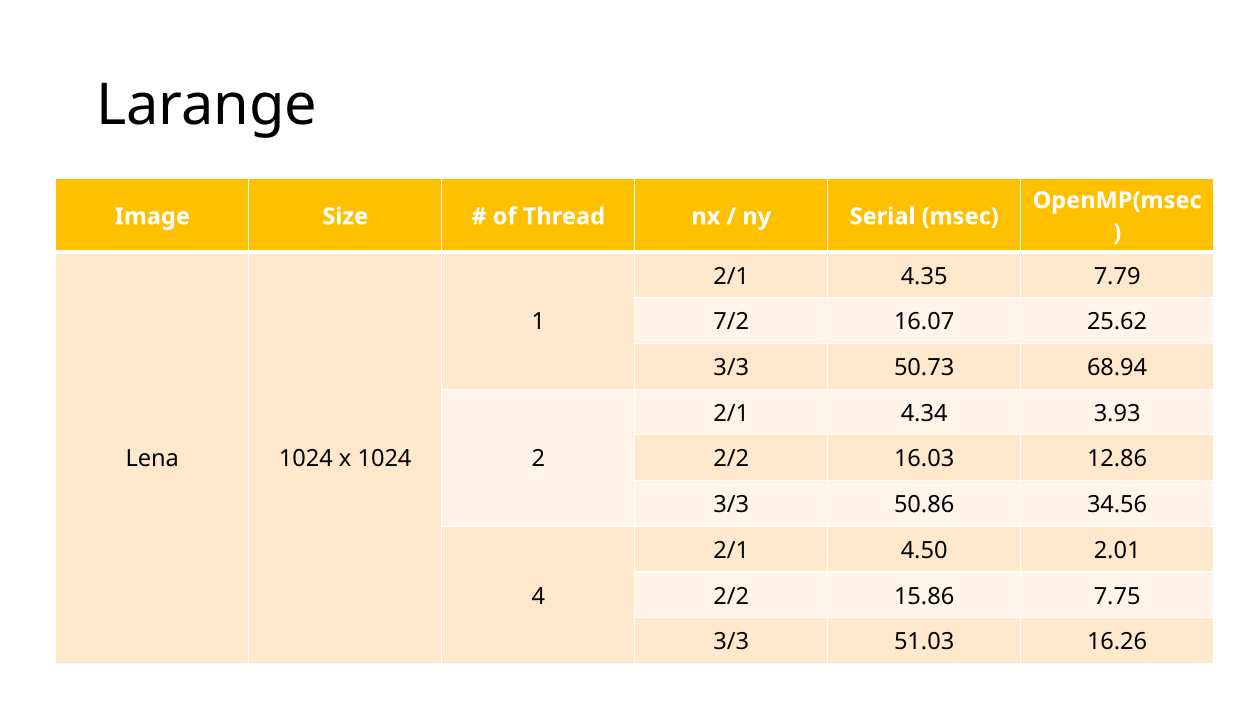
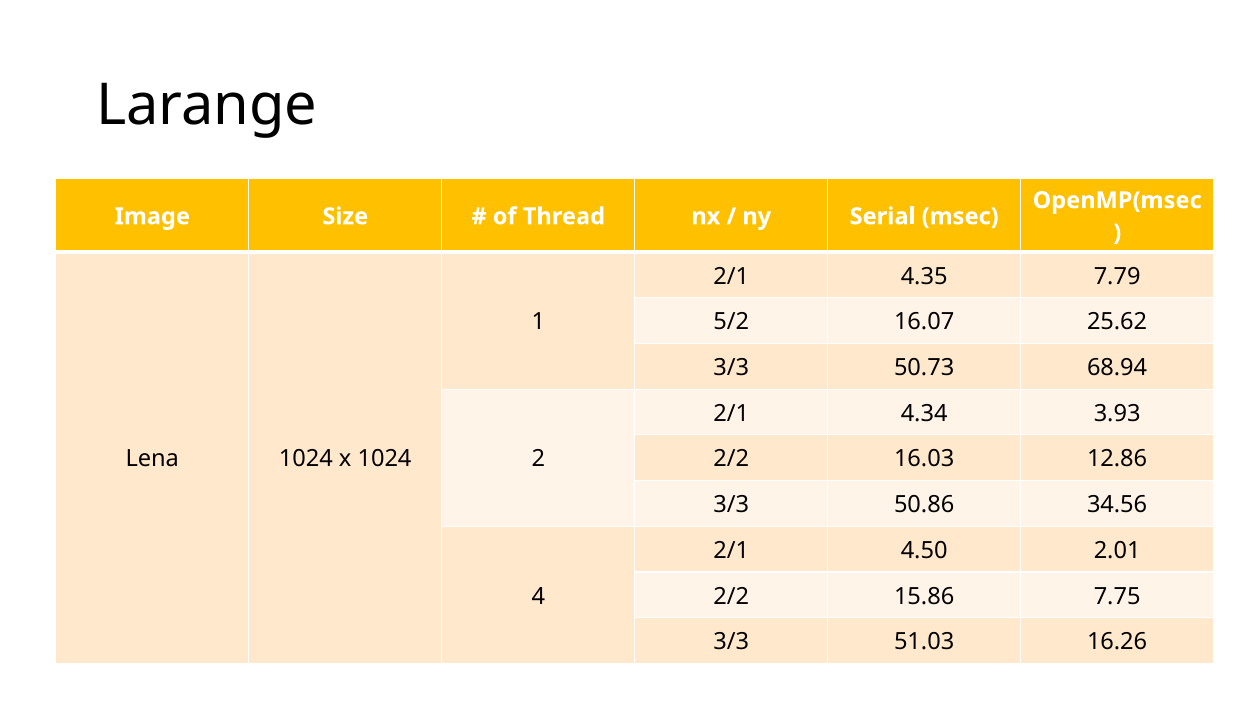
7/2: 7/2 -> 5/2 (731, 322)
